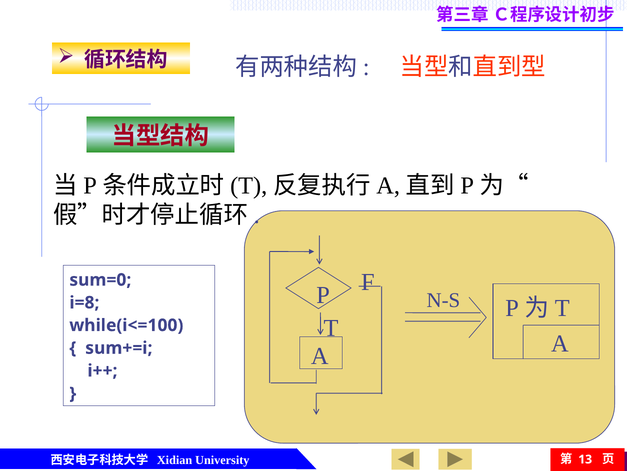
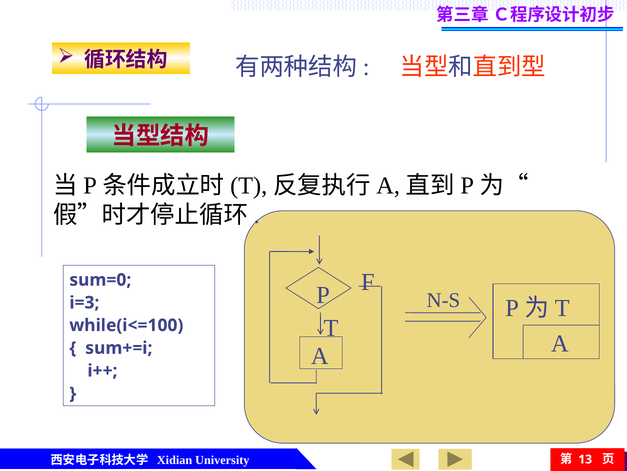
i=8: i=8 -> i=3 (84, 302)
